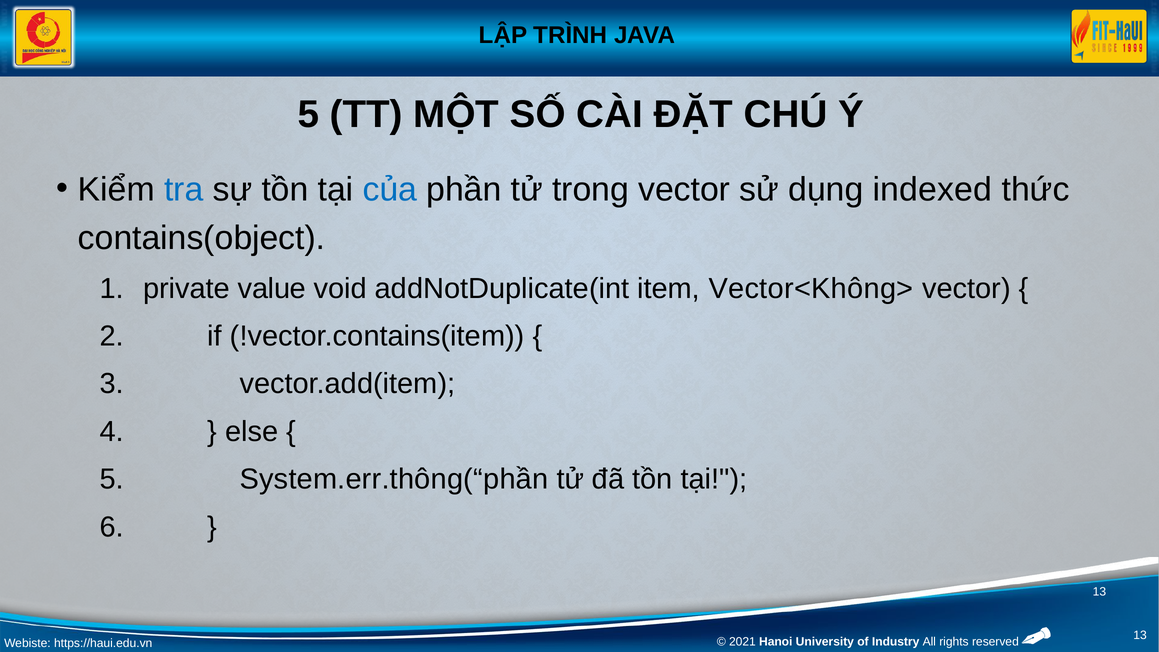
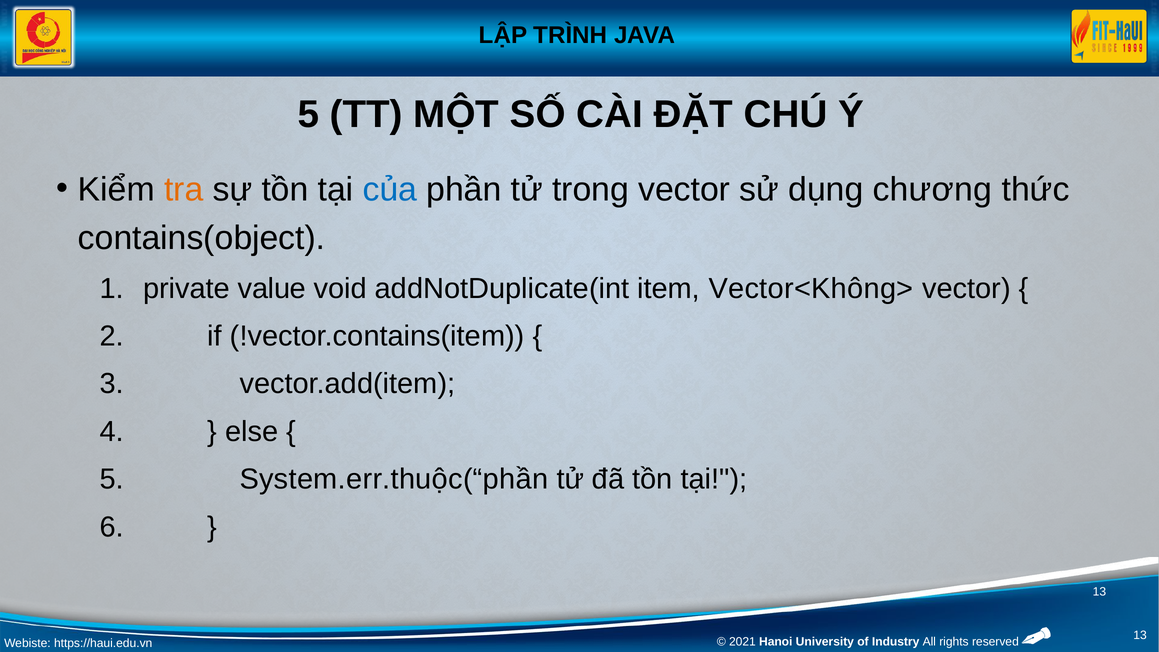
tra colour: blue -> orange (184, 190)
indexed: indexed -> chương (932, 190)
System.err.thông(“phần: System.err.thông(“phần -> System.err.thuộc(“phần (394, 479)
